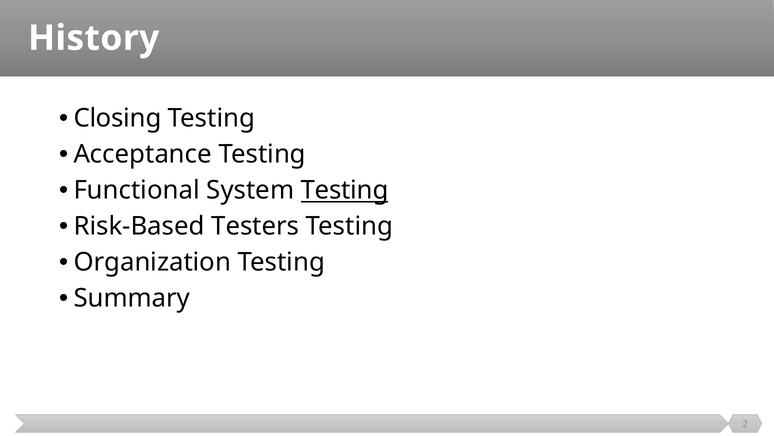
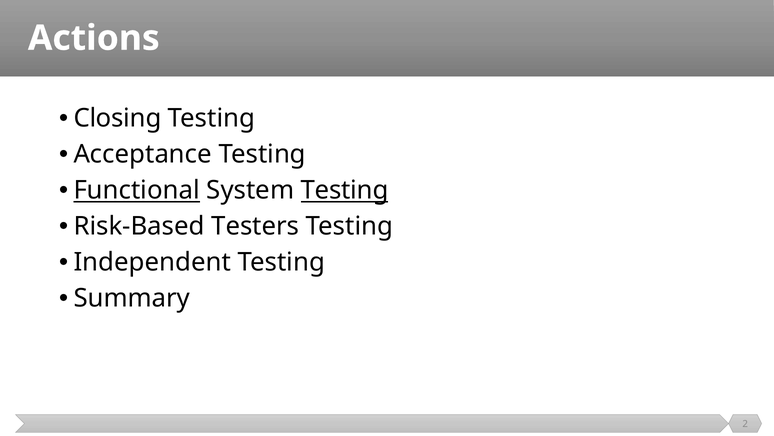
History: History -> Actions (94, 38)
Functional underline: none -> present (137, 190)
Organization: Organization -> Independent (152, 262)
